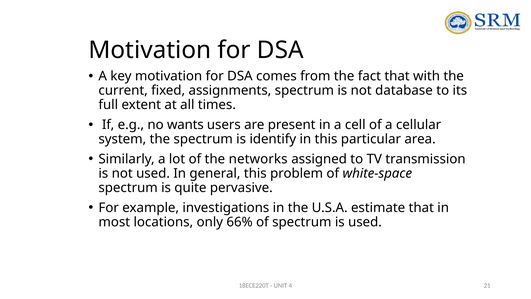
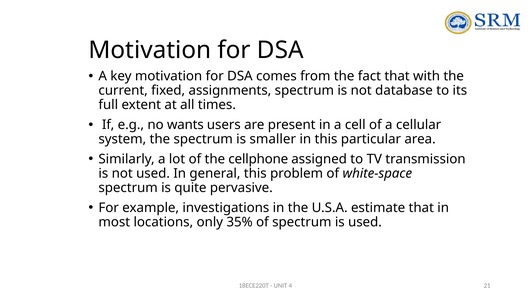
identify: identify -> smaller (273, 139)
networks: networks -> cellphone (258, 159)
66%: 66% -> 35% (240, 222)
